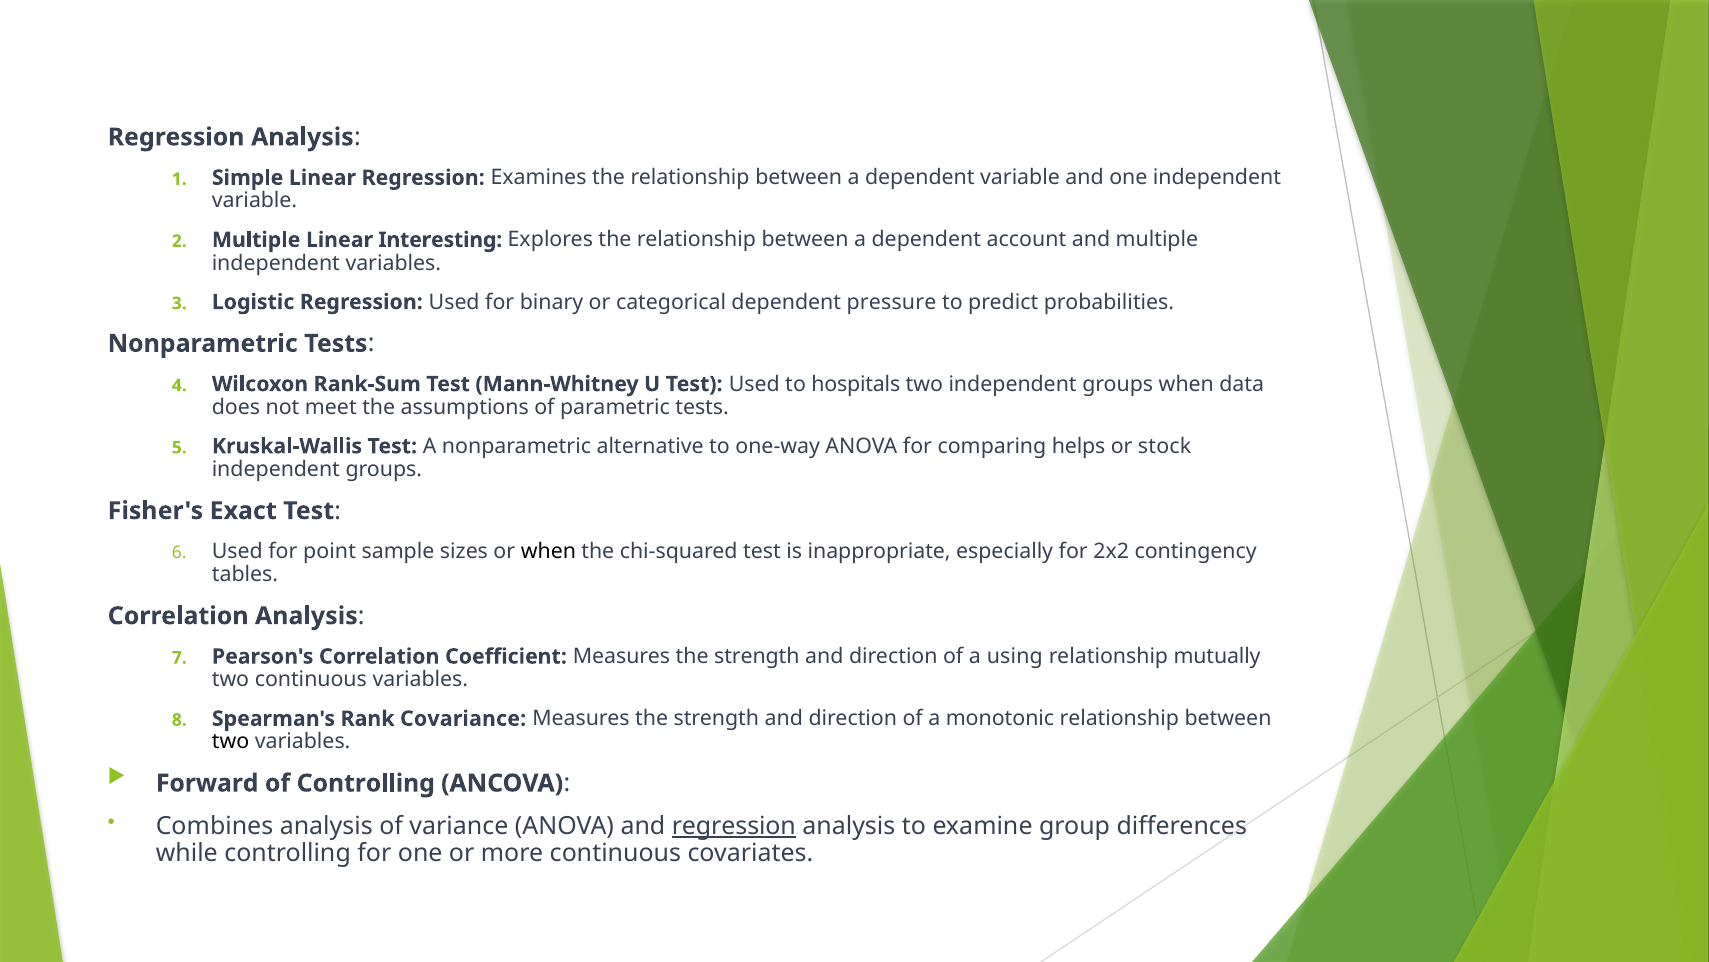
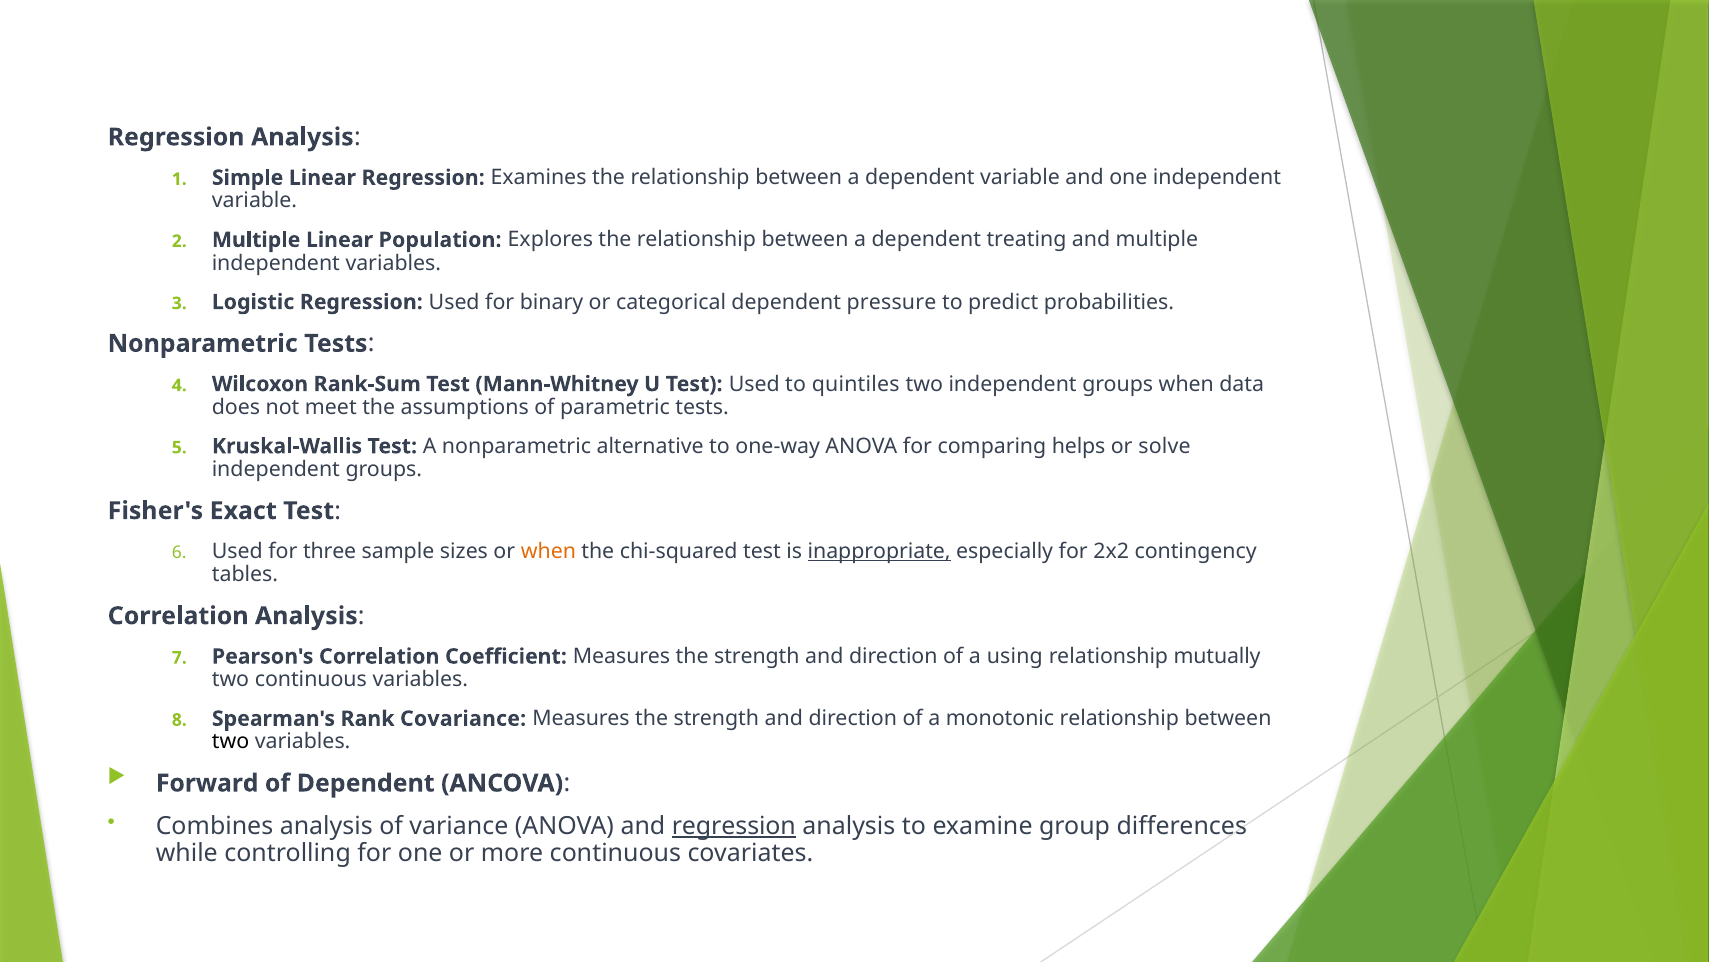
Interesting: Interesting -> Population (440, 240)
account: account -> treating (1026, 240)
hospitals: hospitals -> quintiles (856, 384)
stock: stock -> solve (1165, 446)
point: point -> three (330, 551)
when colour: black -> orange (548, 551)
inappropriate underline: none -> present (879, 551)
of Controlling: Controlling -> Dependent (366, 783)
